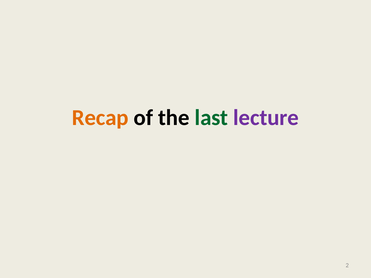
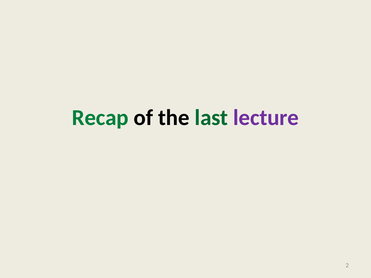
Recap colour: orange -> green (100, 118)
